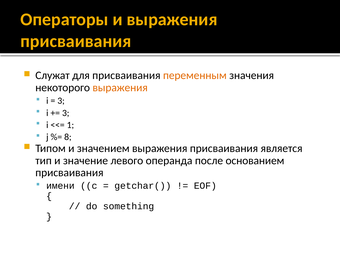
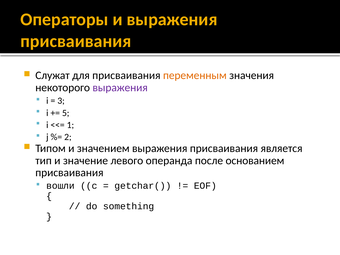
выражения colour: orange -> purple (120, 88)
3: 3 -> 5 (66, 113)
8: 8 -> 2 (68, 137)
имени: имени -> вошли (60, 186)
